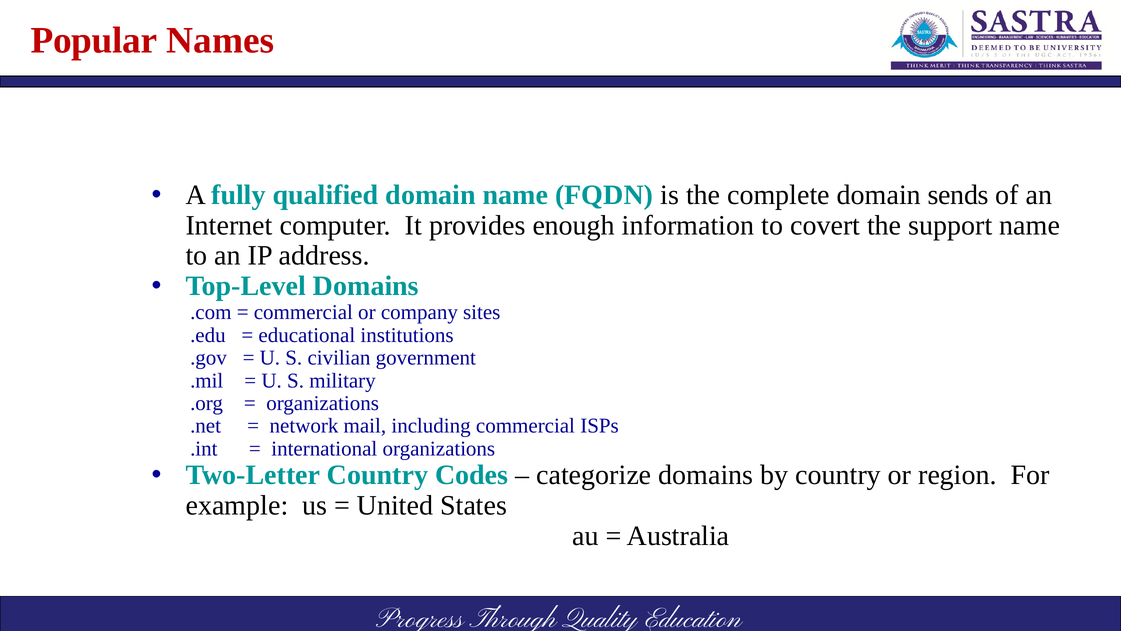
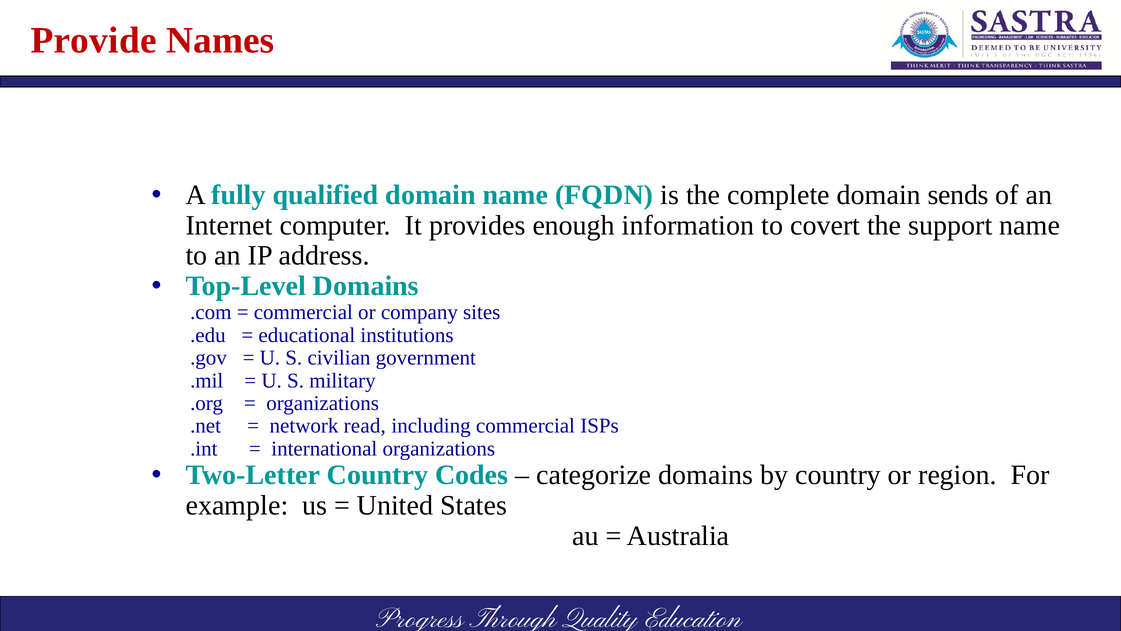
Popular: Popular -> Provide (94, 41)
mail: mail -> read (365, 426)
